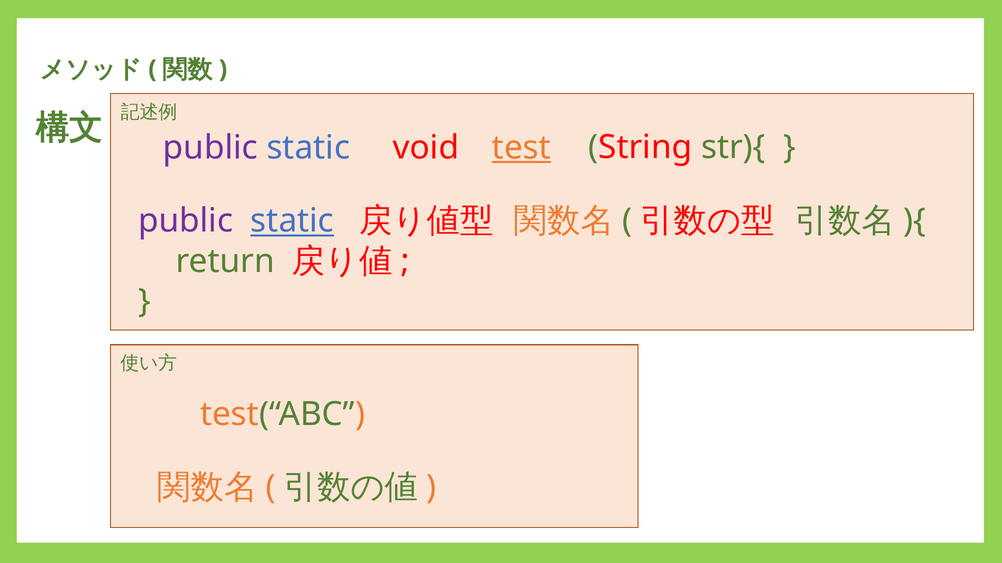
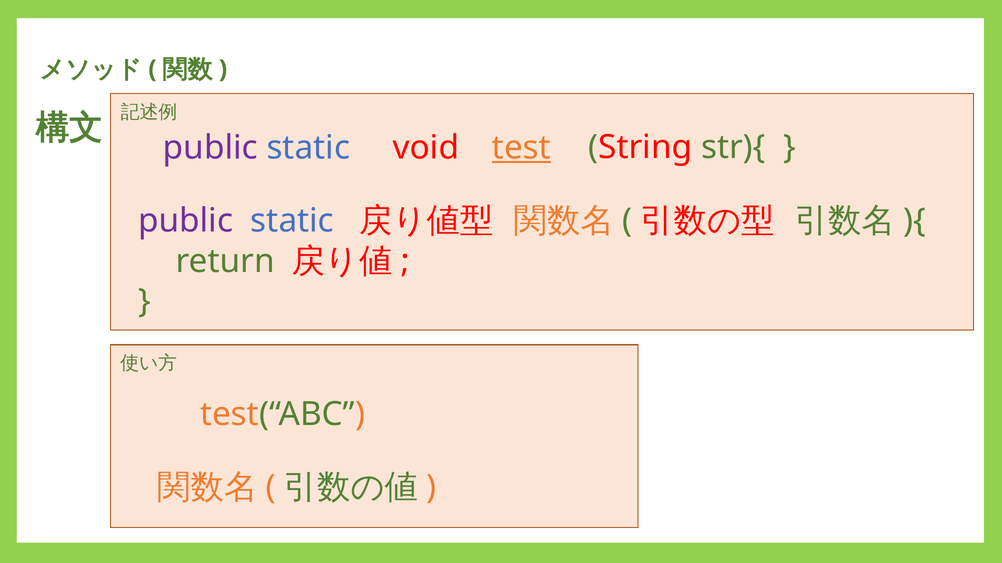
static underline: present -> none (292, 221)
